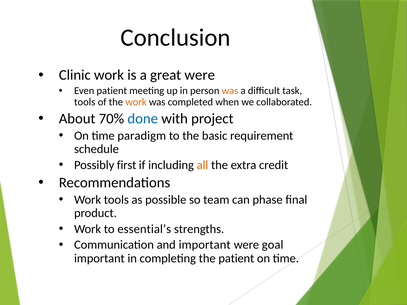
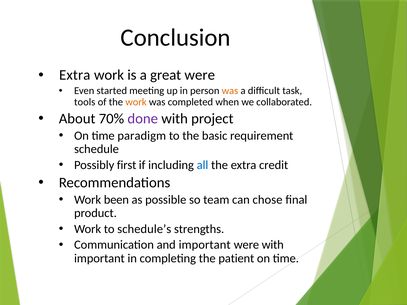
Clinic: Clinic -> Extra (75, 75)
Even patient: patient -> started (112, 91)
done colour: blue -> purple (143, 119)
all colour: orange -> blue (203, 165)
Work tools: tools -> been (116, 200)
phase: phase -> chose (268, 200)
essential’s: essential’s -> schedule’s (144, 229)
were goal: goal -> with (273, 245)
